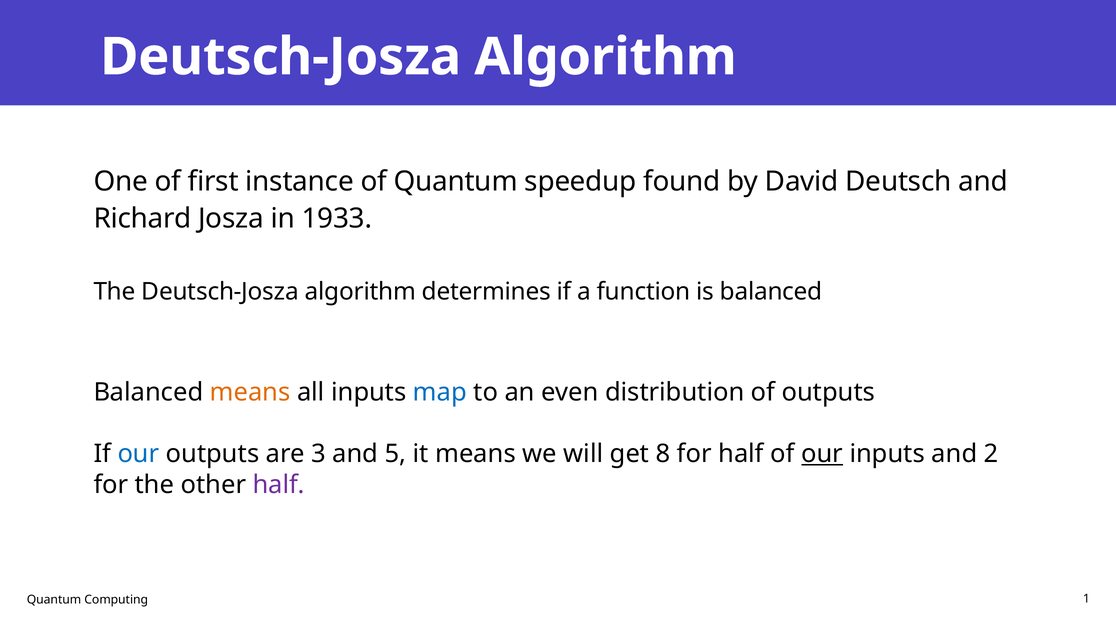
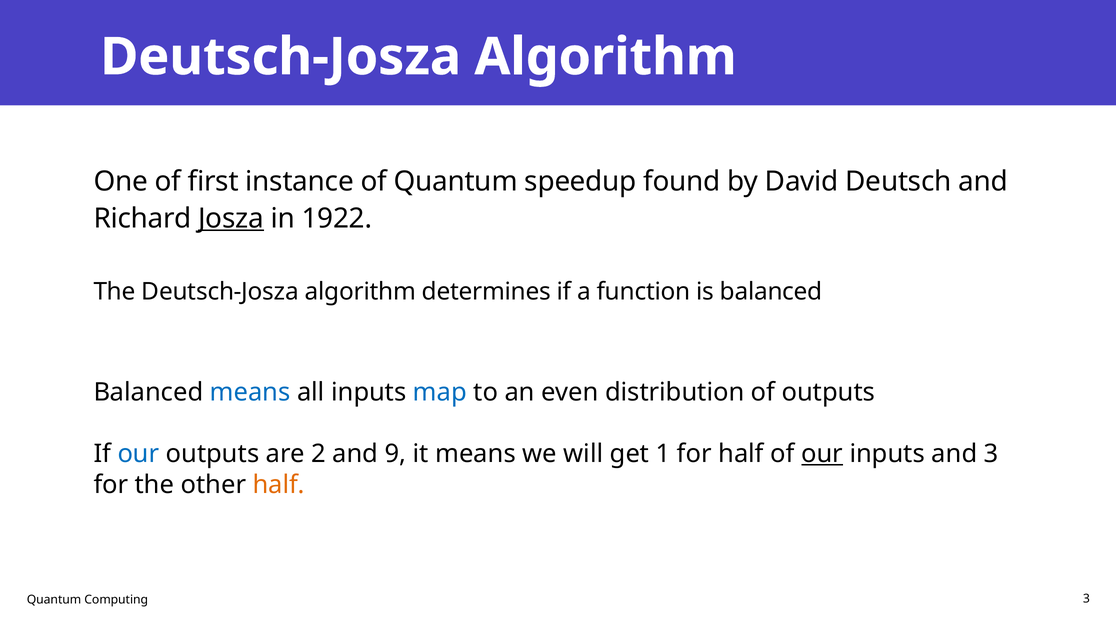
Josza underline: none -> present (231, 218)
1933: 1933 -> 1922 (337, 218)
means colour: orange -> blue (250, 392)
3: 3 -> 2 (318, 454)
5: 5 -> 9 (395, 454)
8: 8 -> 1 (663, 454)
and 2: 2 -> 3 (991, 454)
half colour: purple -> orange (279, 484)
Computing 1: 1 -> 3 (1086, 598)
